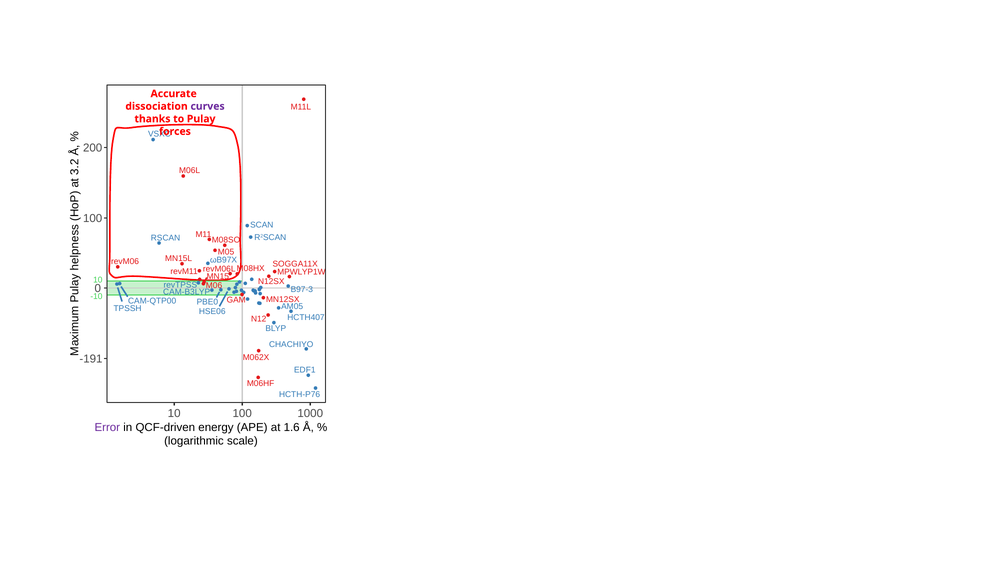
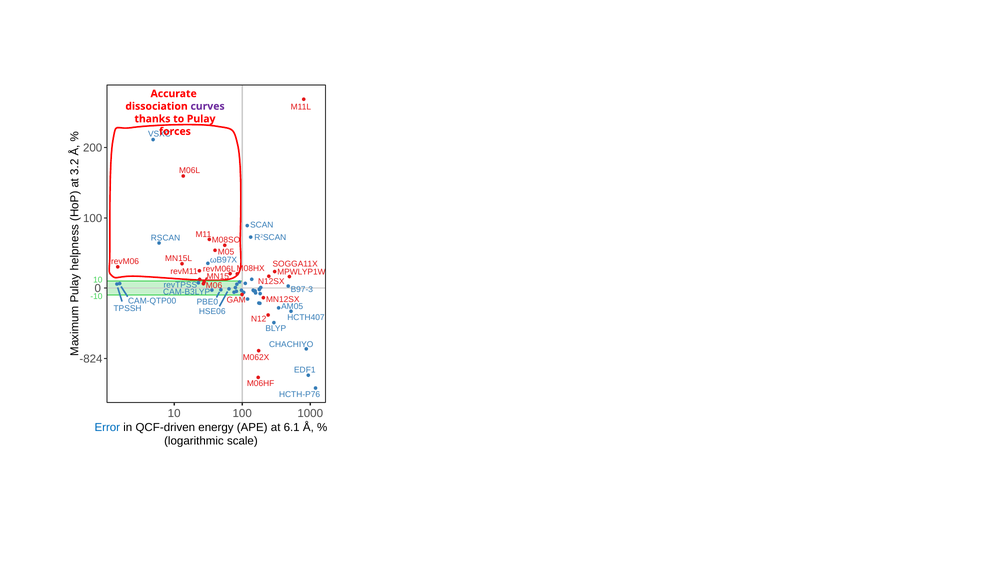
-191: -191 -> -824 (91, 359)
Error colour: purple -> blue (107, 428)
1.6: 1.6 -> 6.1 (292, 428)
